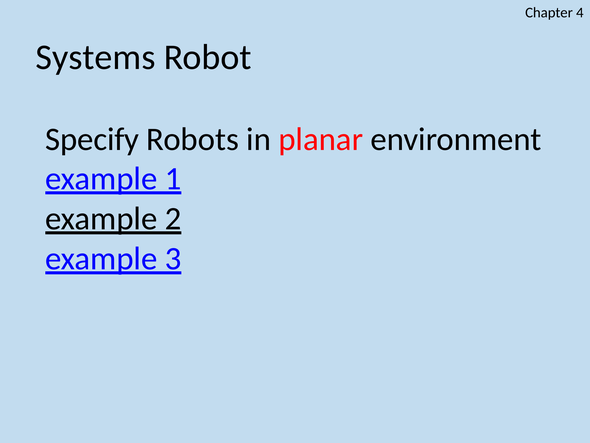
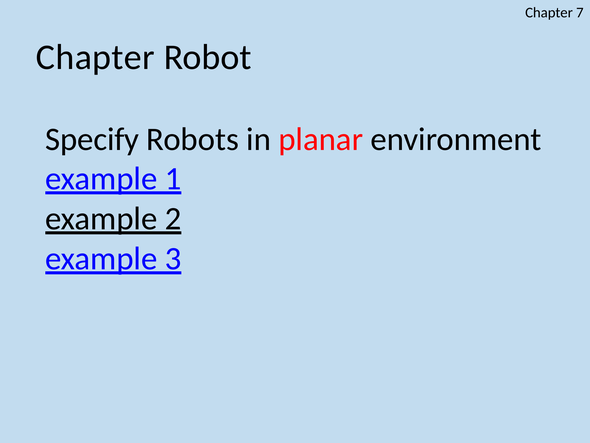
4: 4 -> 7 (580, 13)
Systems: Systems -> Chapter (95, 57)
